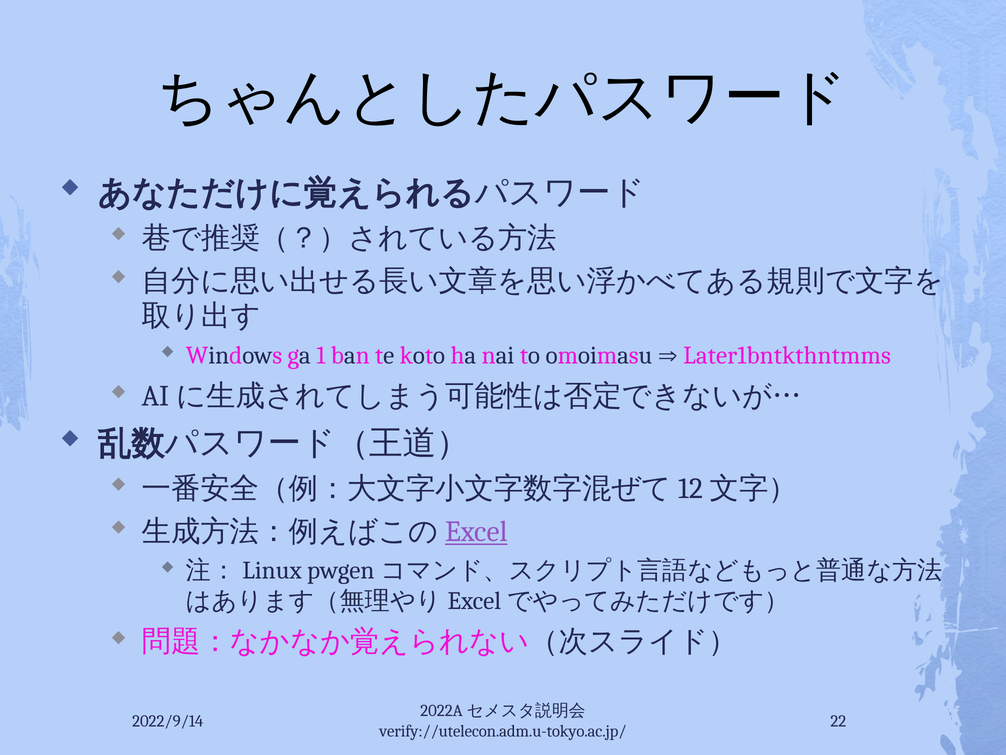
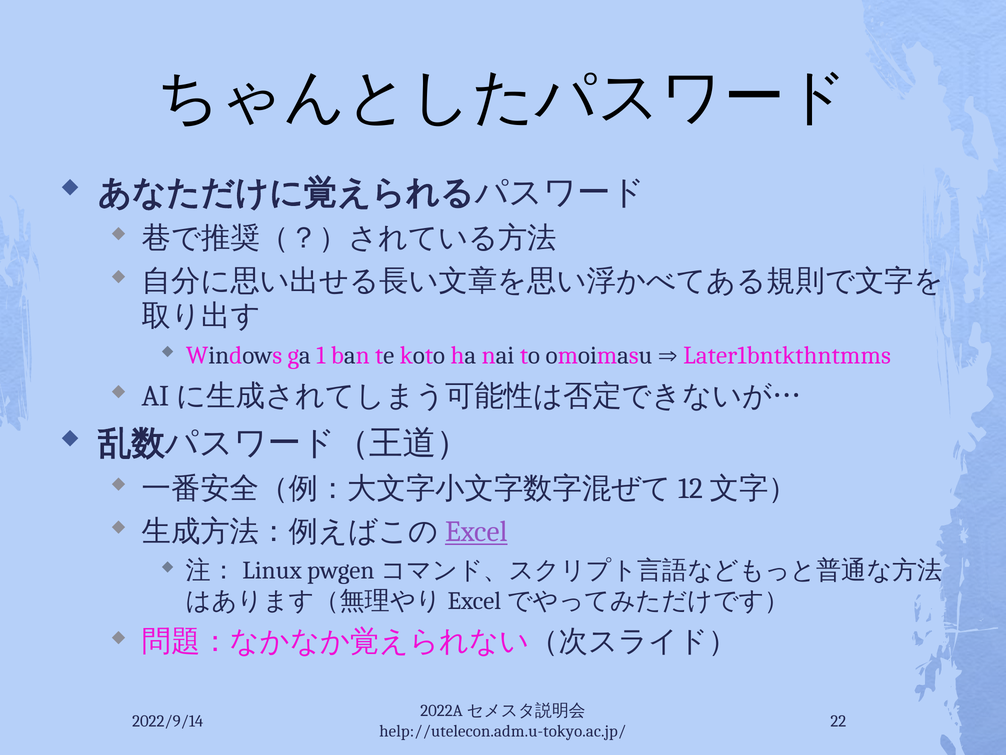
verify://utelecon.adm.u-tokyo.ac.jp/: verify://utelecon.adm.u-tokyo.ac.jp/ -> help://utelecon.adm.u-tokyo.ac.jp/ (503, 731)
